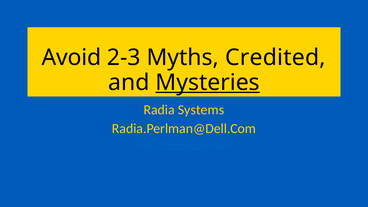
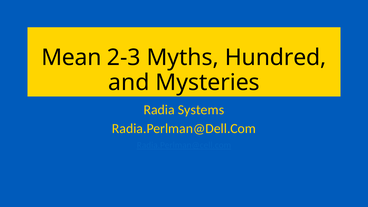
Avoid: Avoid -> Mean (71, 58)
Credited: Credited -> Hundred (276, 58)
Mysteries underline: present -> none (208, 82)
